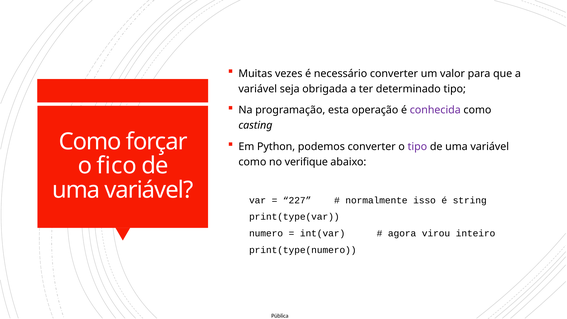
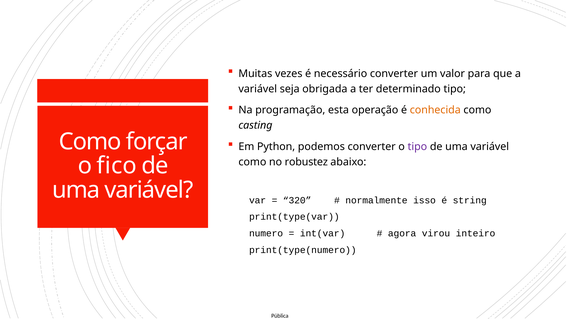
conhecida colour: purple -> orange (435, 110)
verifique: verifique -> robustez (306, 162)
227: 227 -> 320 (297, 200)
